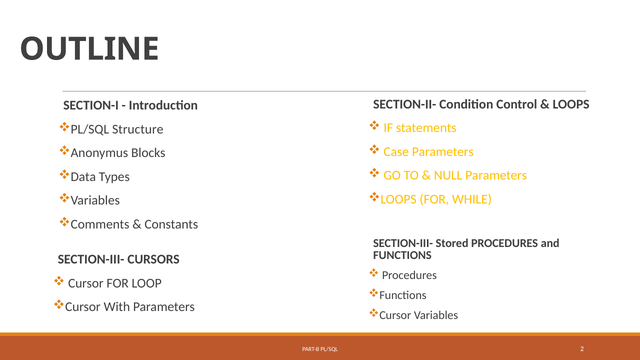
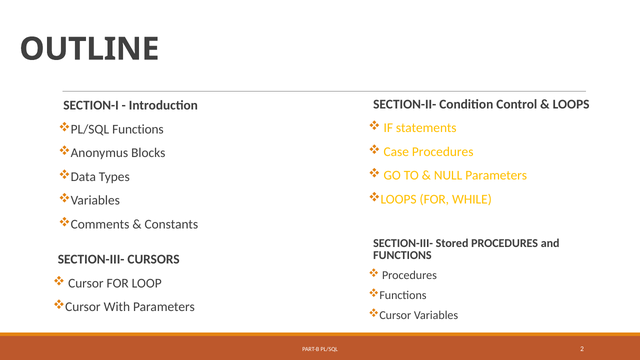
PL/SQL Structure: Structure -> Functions (138, 129)
Case Parameters: Parameters -> Procedures (443, 152)
